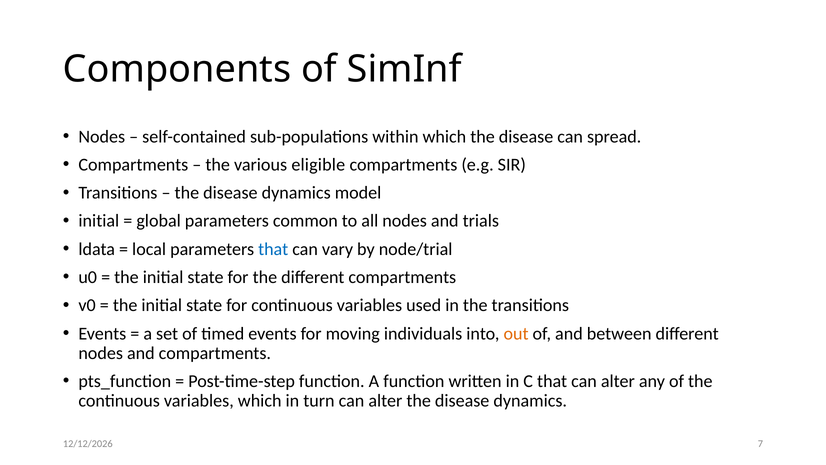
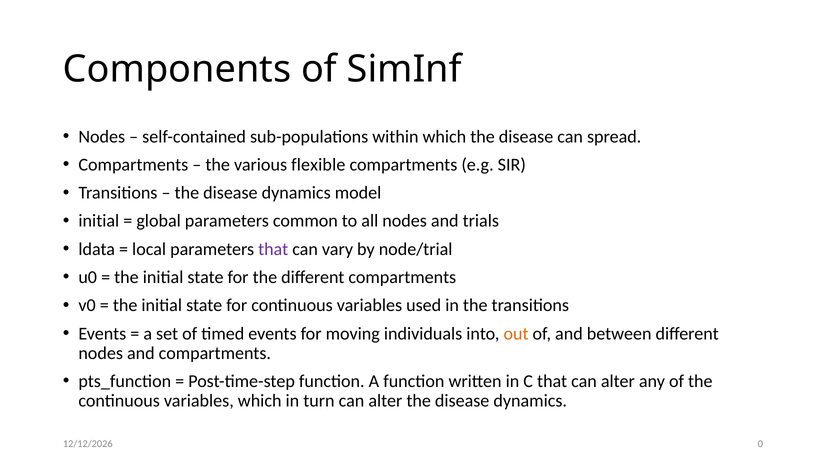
eligible: eligible -> flexible (318, 165)
that colour: blue -> purple (273, 249)
7: 7 -> 0 (760, 444)
